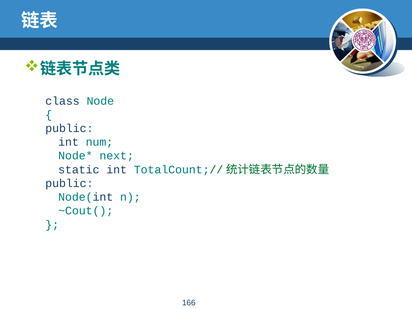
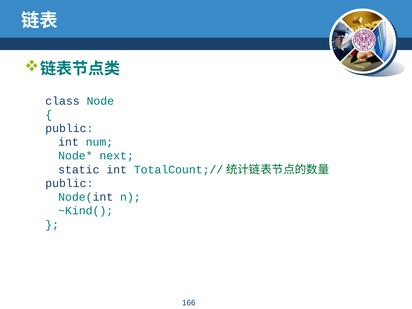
~Cout(: ~Cout( -> ~Kind( (86, 211)
